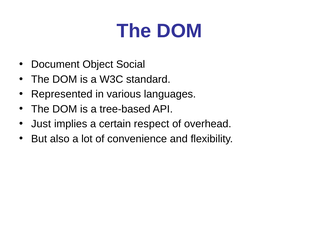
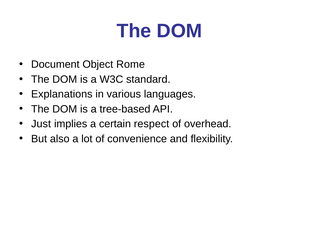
Social: Social -> Rome (131, 65)
Represented: Represented -> Explanations (62, 94)
